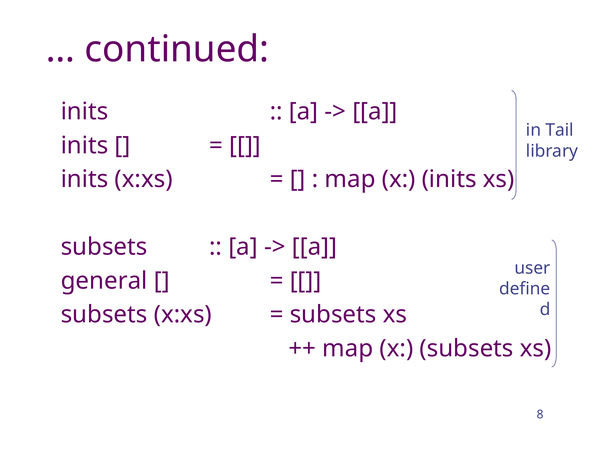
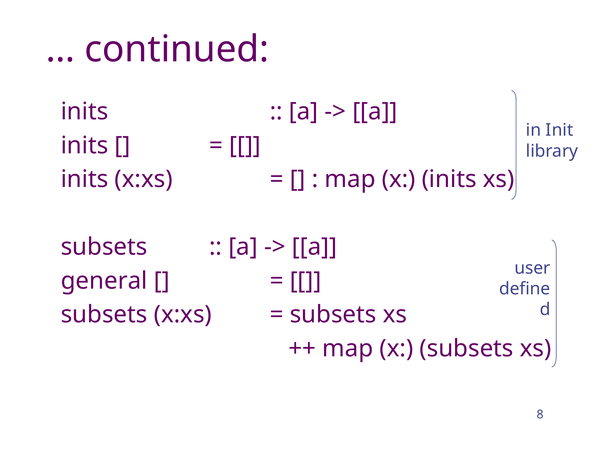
Tail: Tail -> Init (560, 130)
